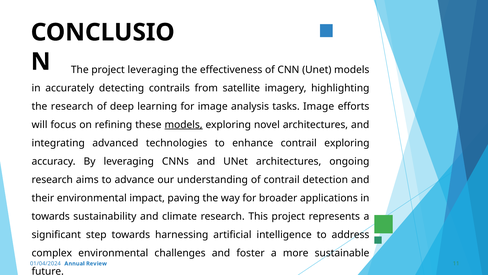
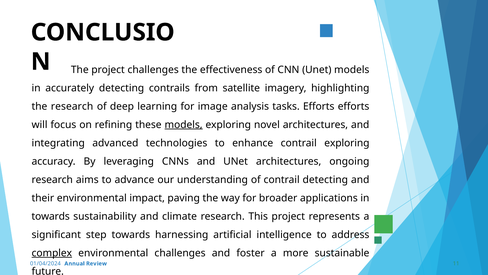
project leveraging: leveraging -> challenges (153, 70)
tasks Image: Image -> Efforts (319, 106)
contrail detection: detection -> detecting (325, 179)
complex underline: none -> present (52, 253)
